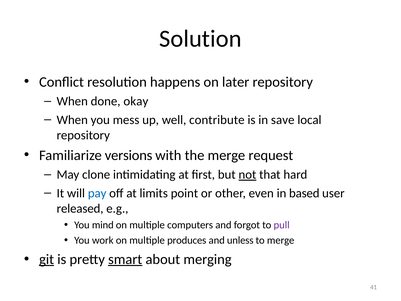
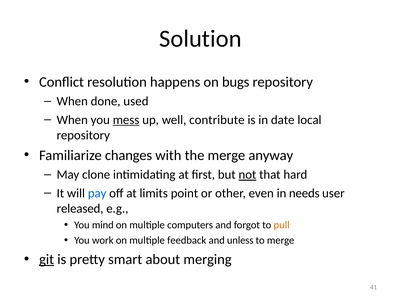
later: later -> bugs (236, 82)
okay: okay -> used (136, 101)
mess underline: none -> present (126, 120)
save: save -> date (283, 120)
versions: versions -> changes (129, 155)
request: request -> anyway (271, 155)
based: based -> needs (304, 193)
pull colour: purple -> orange (282, 225)
produces: produces -> feedback (187, 240)
smart underline: present -> none (125, 259)
